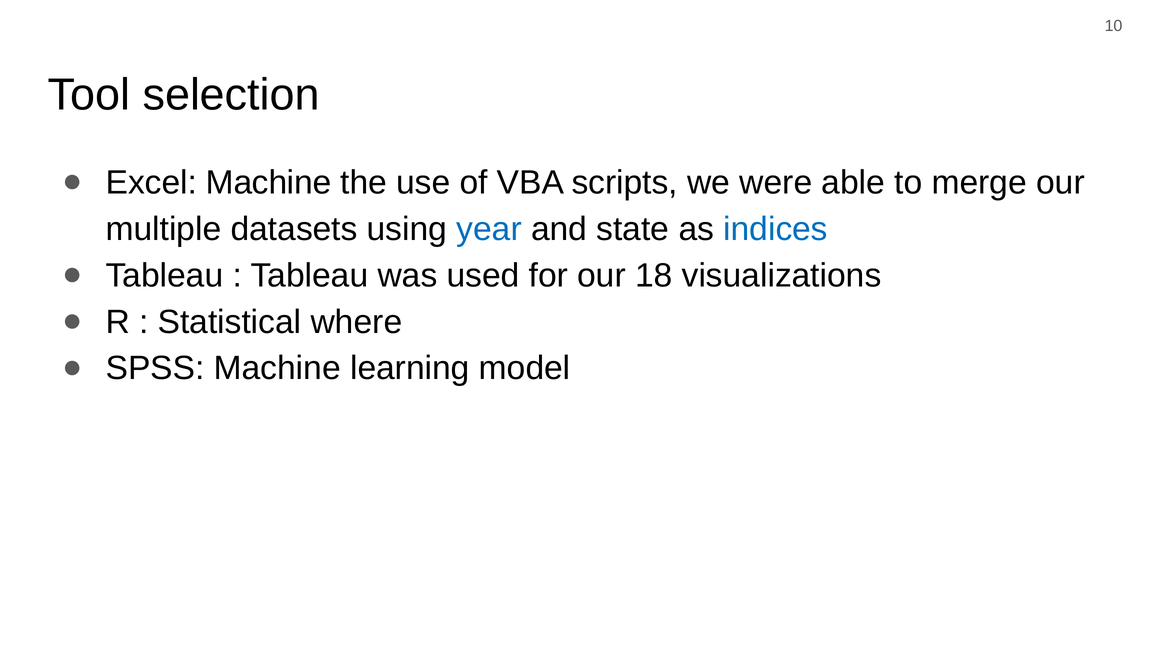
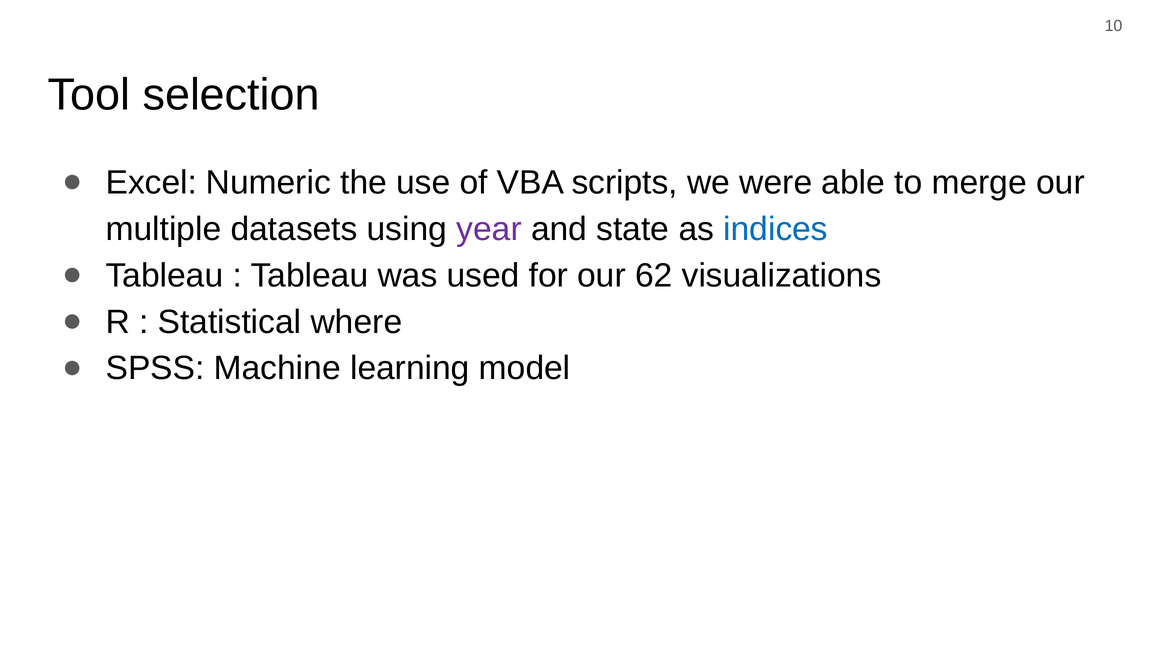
Excel Machine: Machine -> Numeric (268, 183)
year colour: blue -> purple (489, 229)
18: 18 -> 62 (654, 276)
